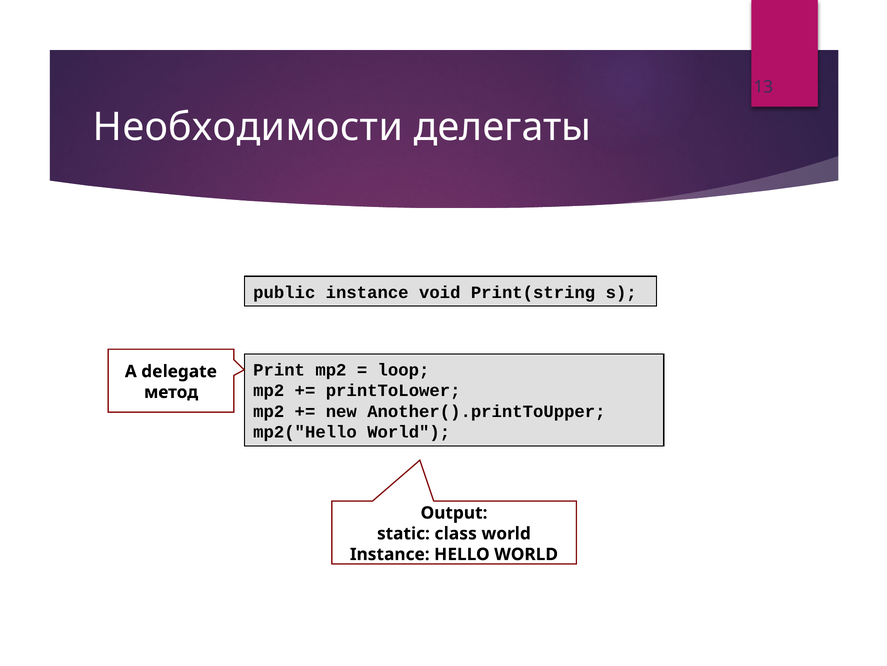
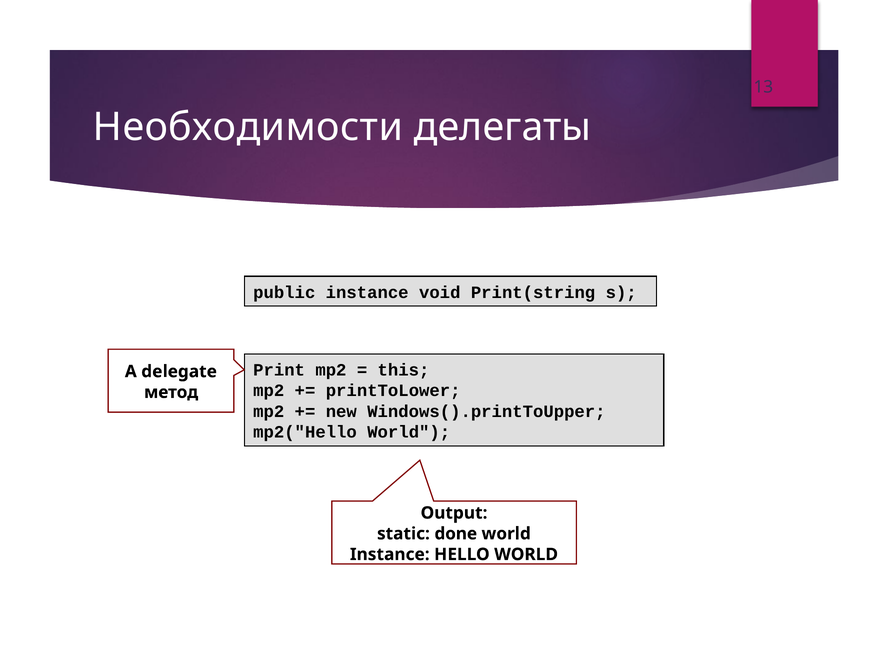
loop: loop -> this (404, 370)
Another().printToUpper: Another().printToUpper -> Windows().printToUpper (486, 411)
class: class -> done (456, 533)
